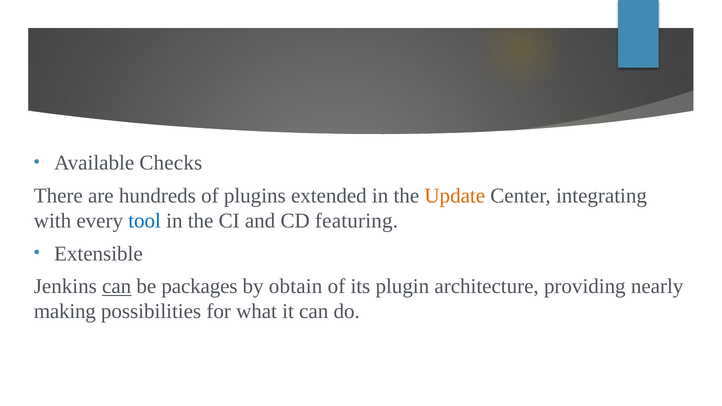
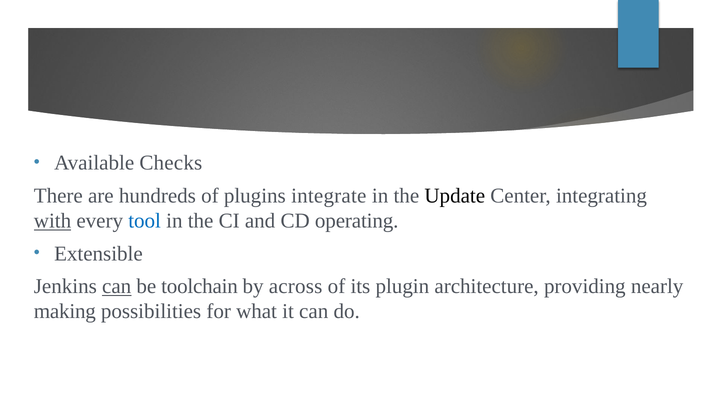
extended: extended -> integrate (329, 196)
Update colour: orange -> black (455, 196)
with underline: none -> present (53, 221)
featuring: featuring -> operating (357, 221)
packages: packages -> toolchain (200, 286)
obtain: obtain -> across (296, 286)
